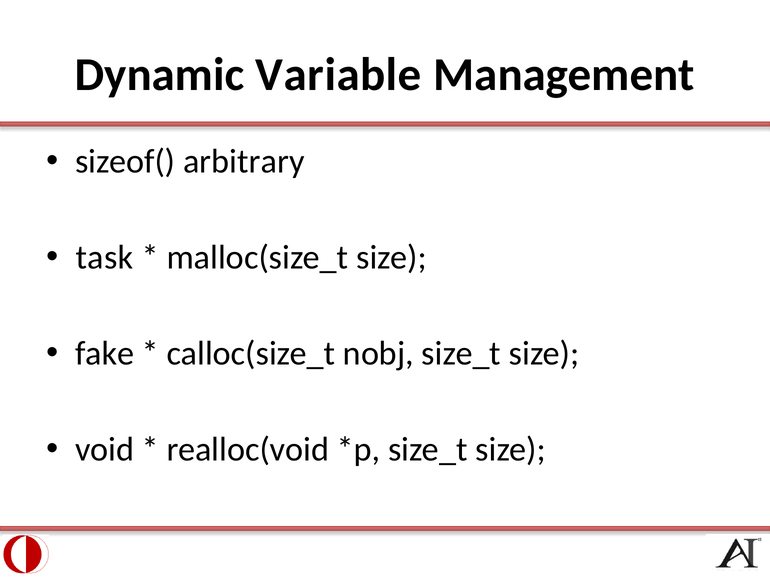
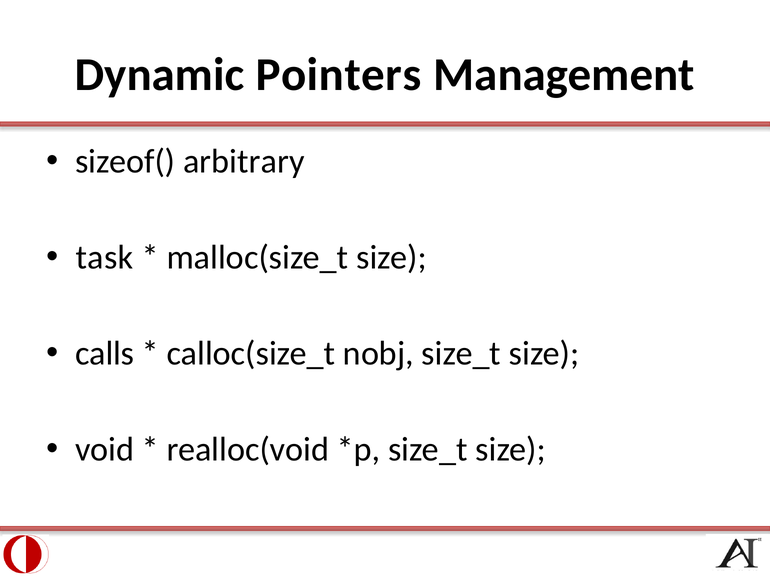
Variable: Variable -> Pointers (339, 75)
fake: fake -> calls (105, 353)
